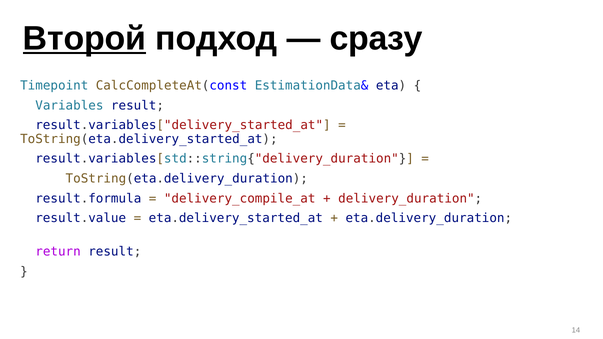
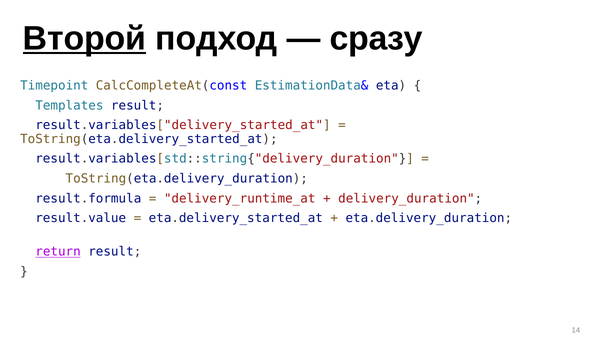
Variables: Variables -> Templates (69, 106)
delivery_compile_at: delivery_compile_at -> delivery_runtime_at (240, 199)
return underline: none -> present (58, 252)
